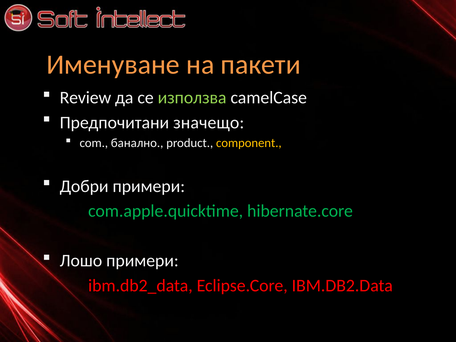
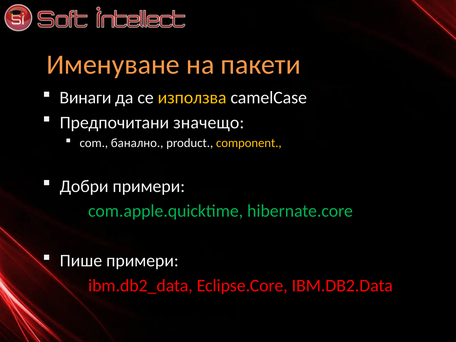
Review: Review -> Винаги (85, 98)
използва colour: light green -> yellow (192, 98)
Лошо: Лошо -> Пише (81, 261)
